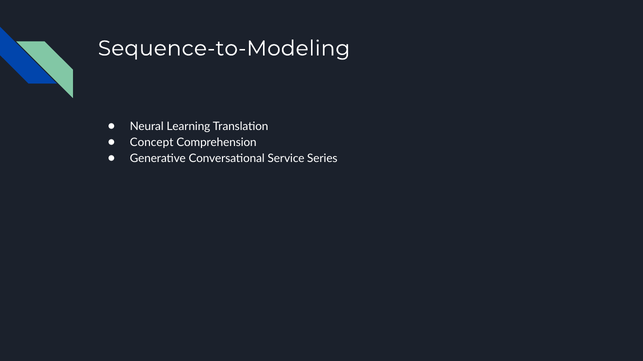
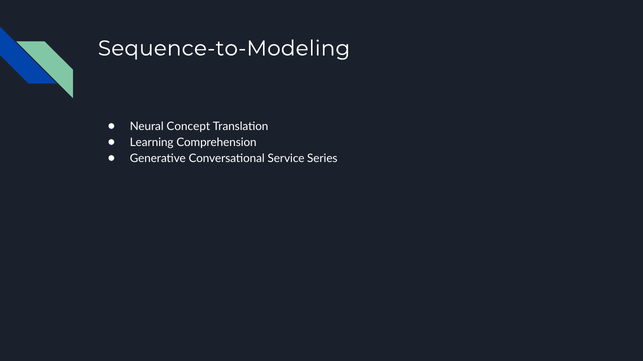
Learning: Learning -> Concept (188, 127)
Concept: Concept -> Learning (152, 143)
